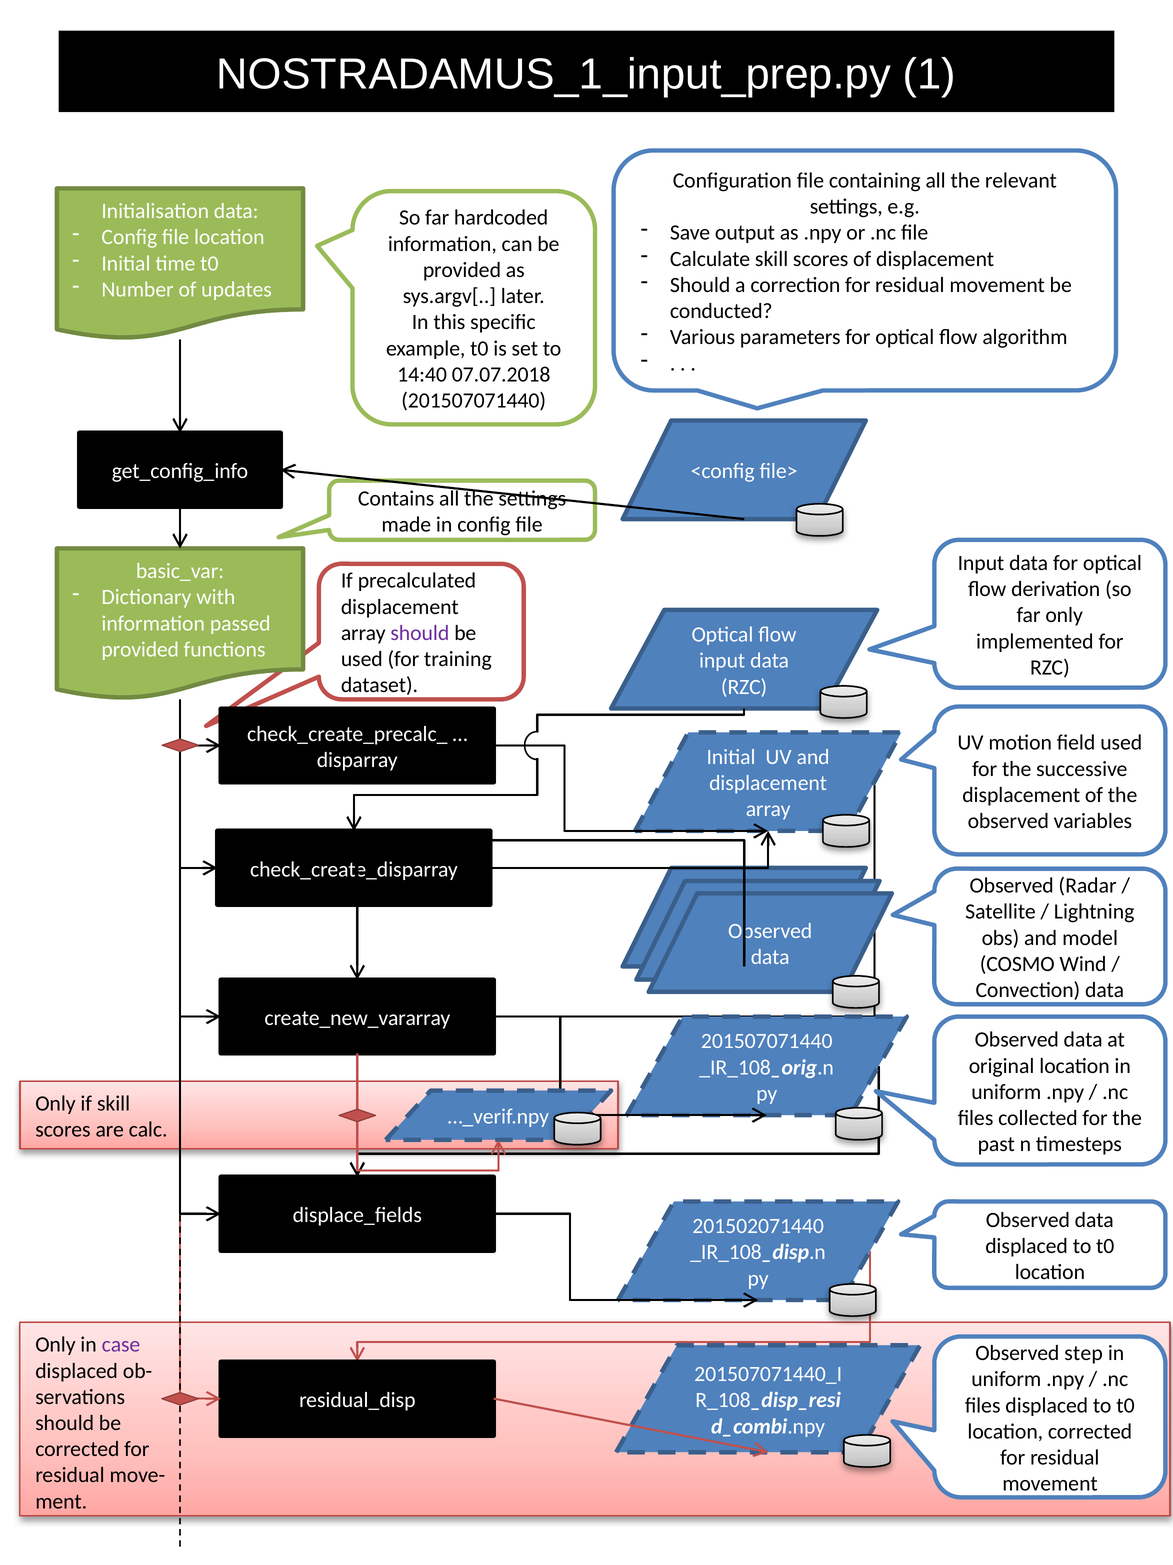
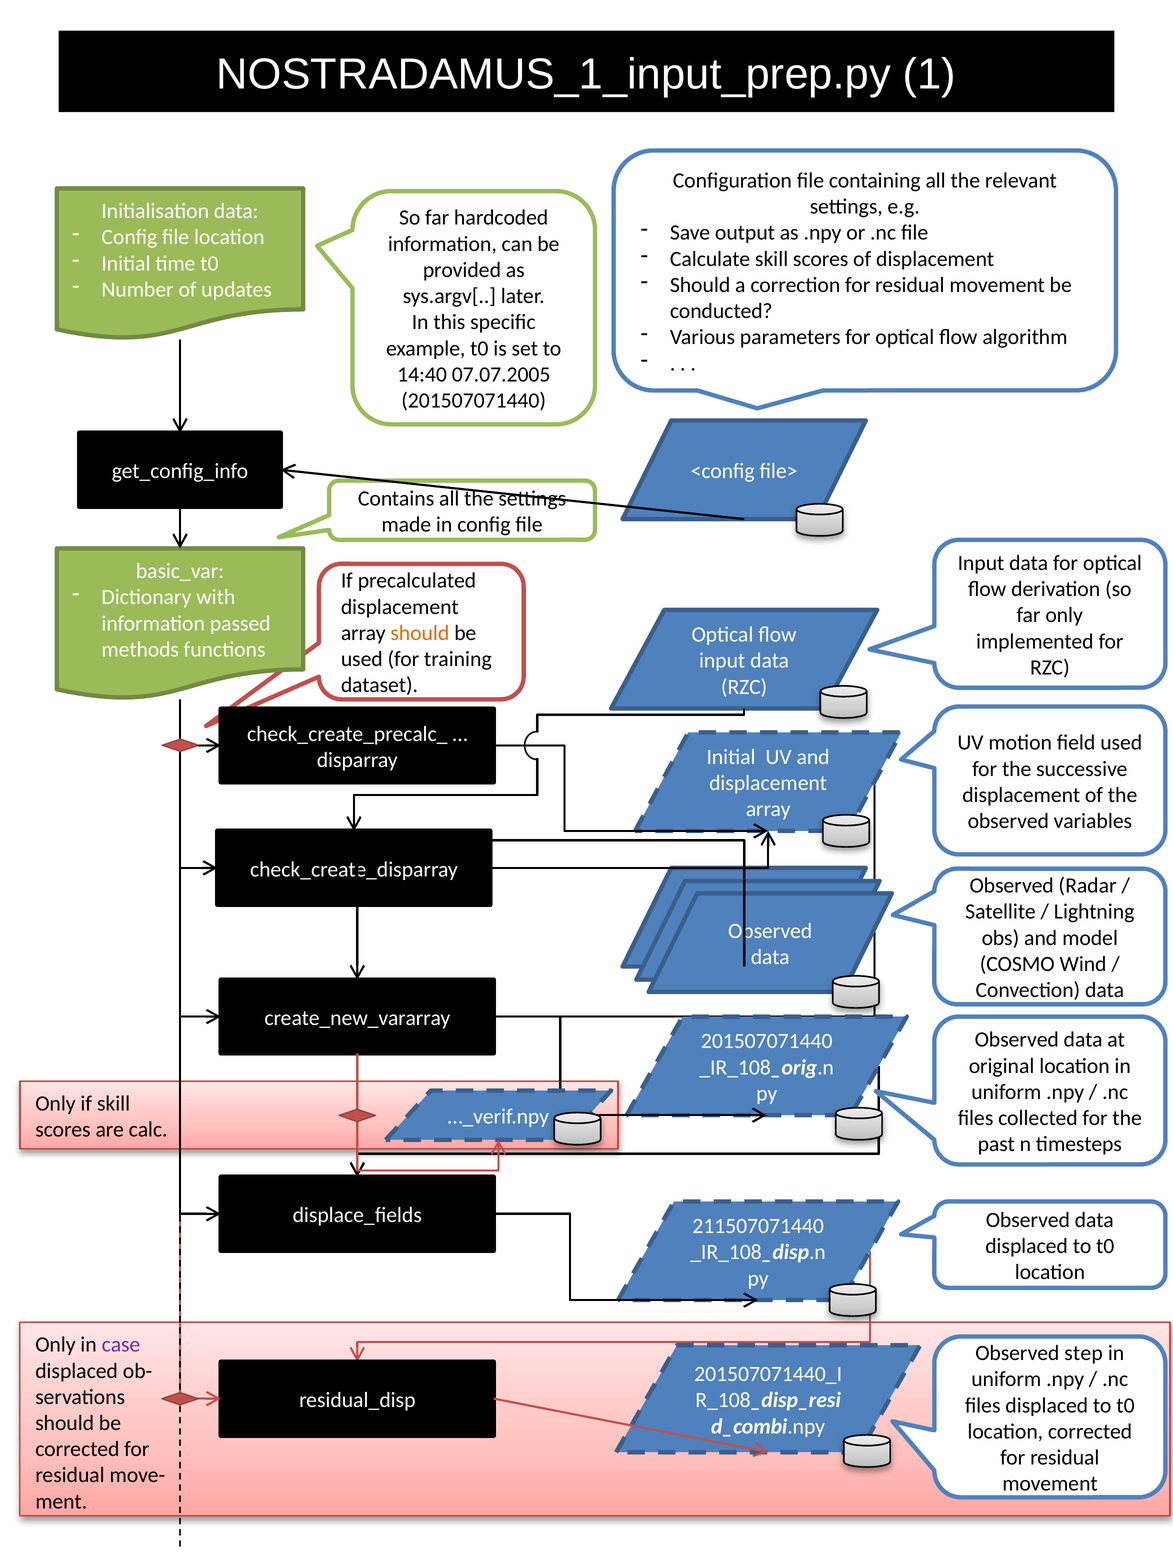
07.07.2018: 07.07.2018 -> 07.07.2005 (501, 374)
should colour: purple -> orange (420, 633)
provided: provided -> methods (140, 649)
201502071440: 201502071440 -> 211507071440 (758, 1225)
